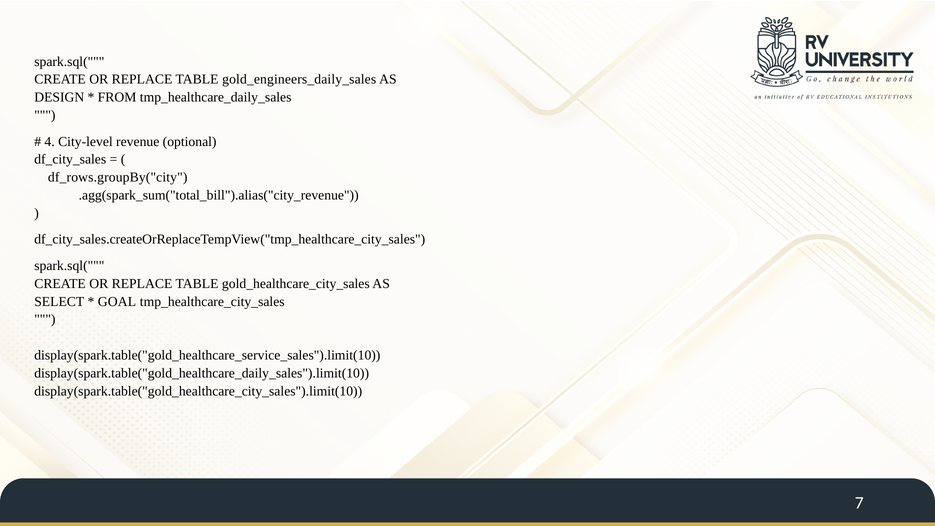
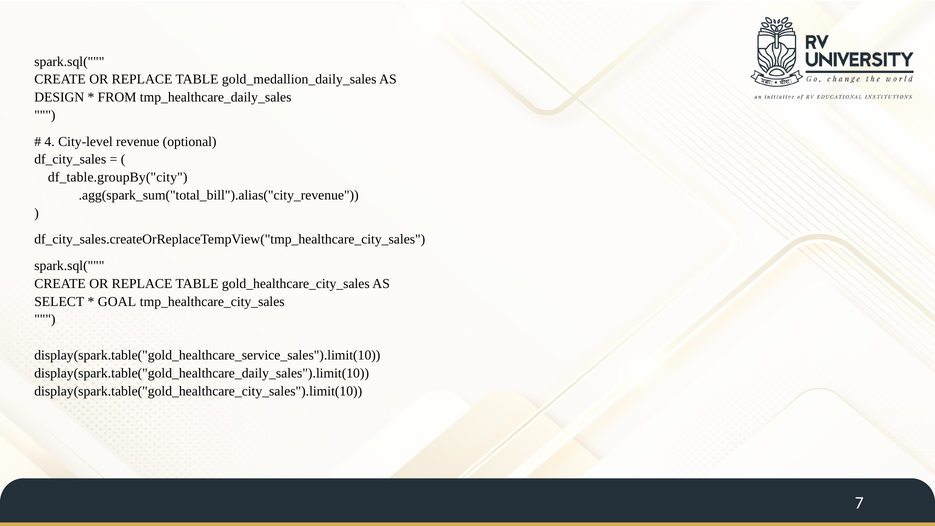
gold_engineers_daily_sales: gold_engineers_daily_sales -> gold_medallion_daily_sales (299, 79)
df_rows.groupBy("city: df_rows.groupBy("city -> df_table.groupBy("city (118, 177)
